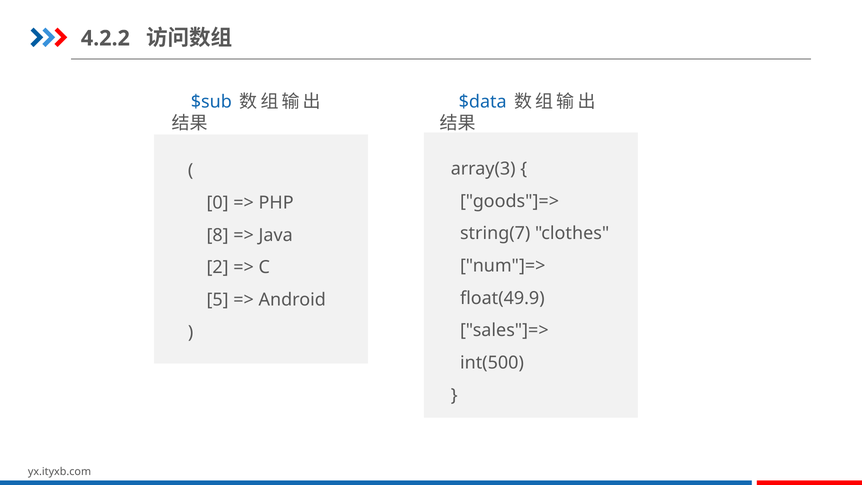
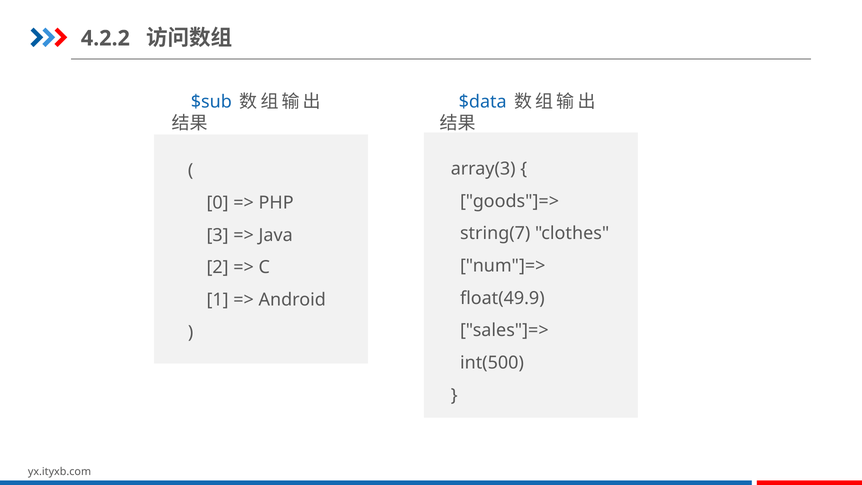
8: 8 -> 3 (218, 235)
5: 5 -> 1 (218, 300)
